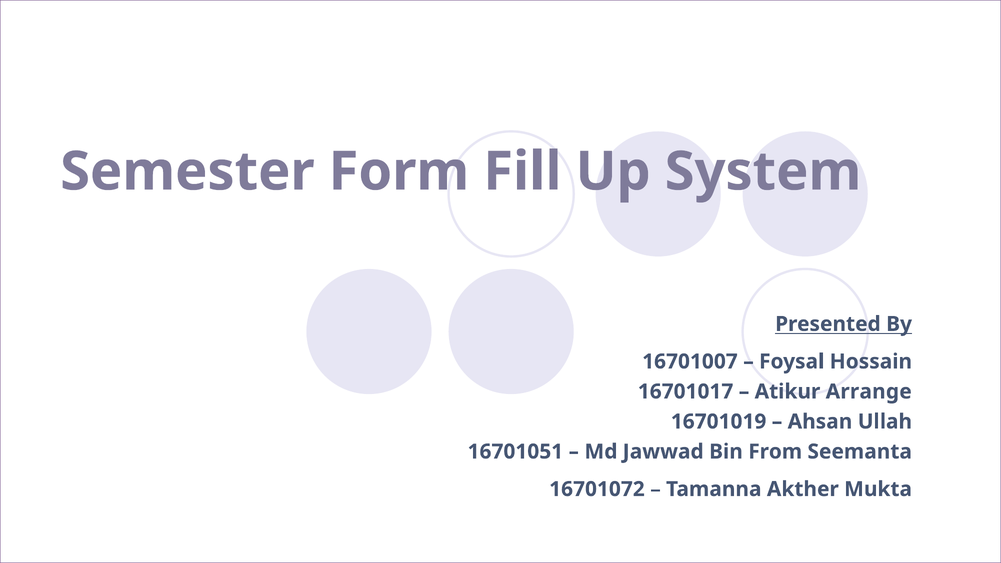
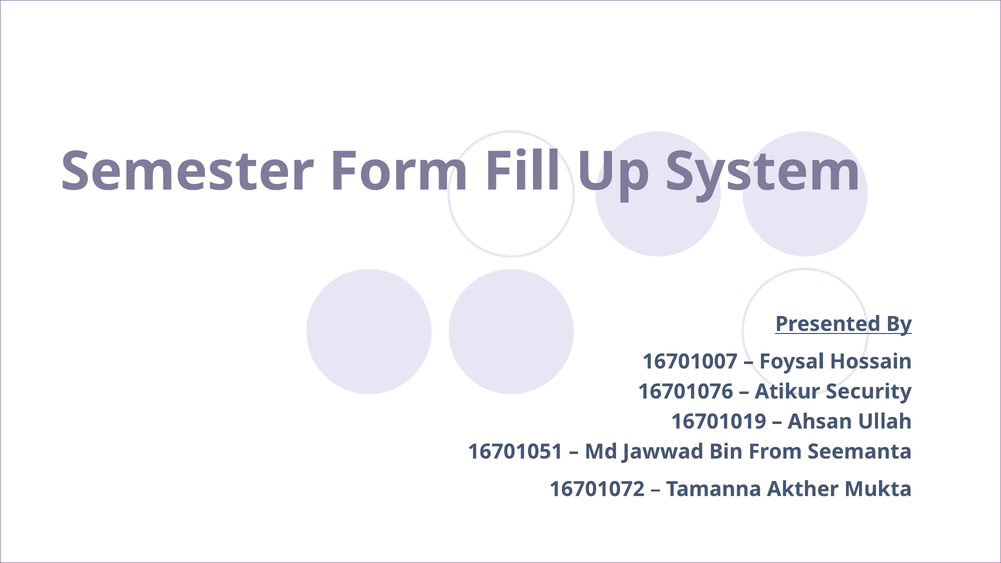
16701017: 16701017 -> 16701076 (686, 392)
Arrange: Arrange -> Security (869, 392)
